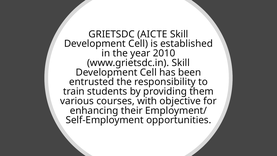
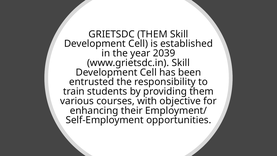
GRIETSDC AICTE: AICTE -> THEM (152, 34)
2010: 2010 -> 2039 (164, 53)
